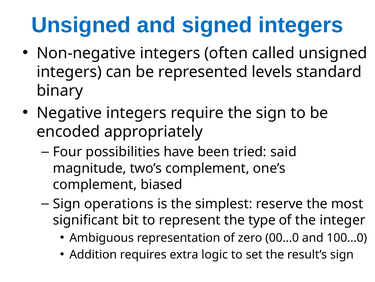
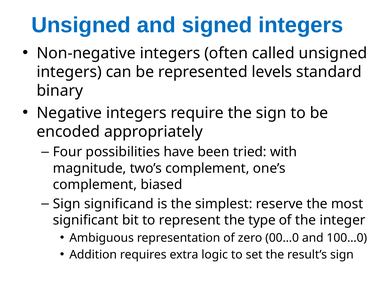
said: said -> with (284, 152)
operations: operations -> significand (119, 203)
